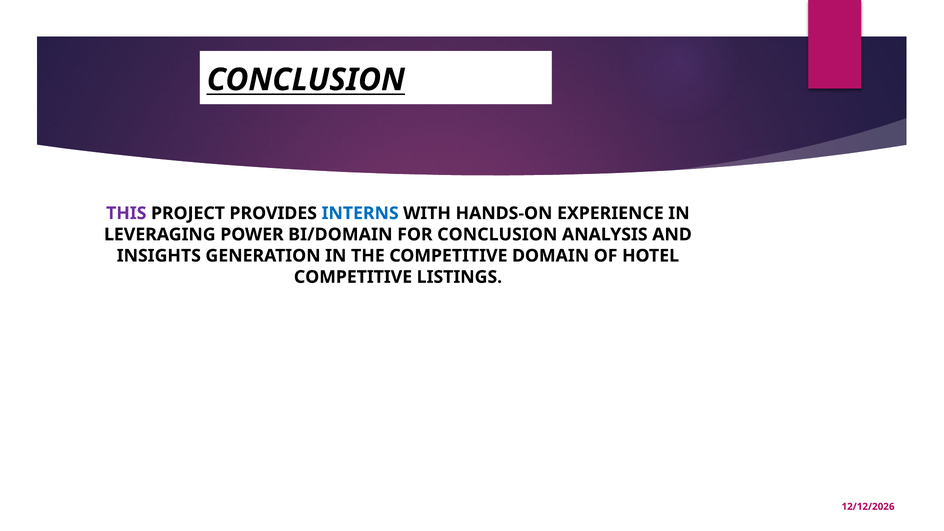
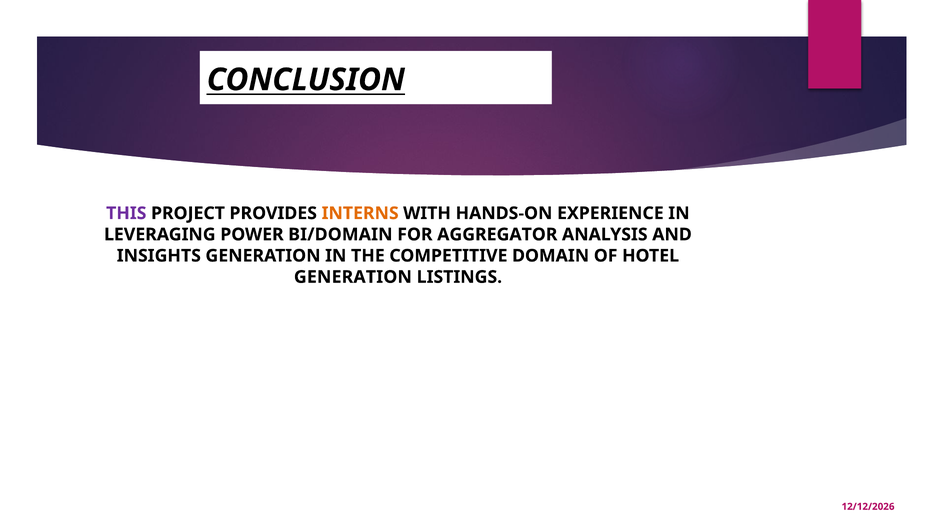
INTERNS colour: blue -> orange (360, 213)
FOR CONCLUSION: CONCLUSION -> AGGREGATOR (497, 235)
COMPETITIVE: COMPETITIVE -> GENERATION (353, 277)
